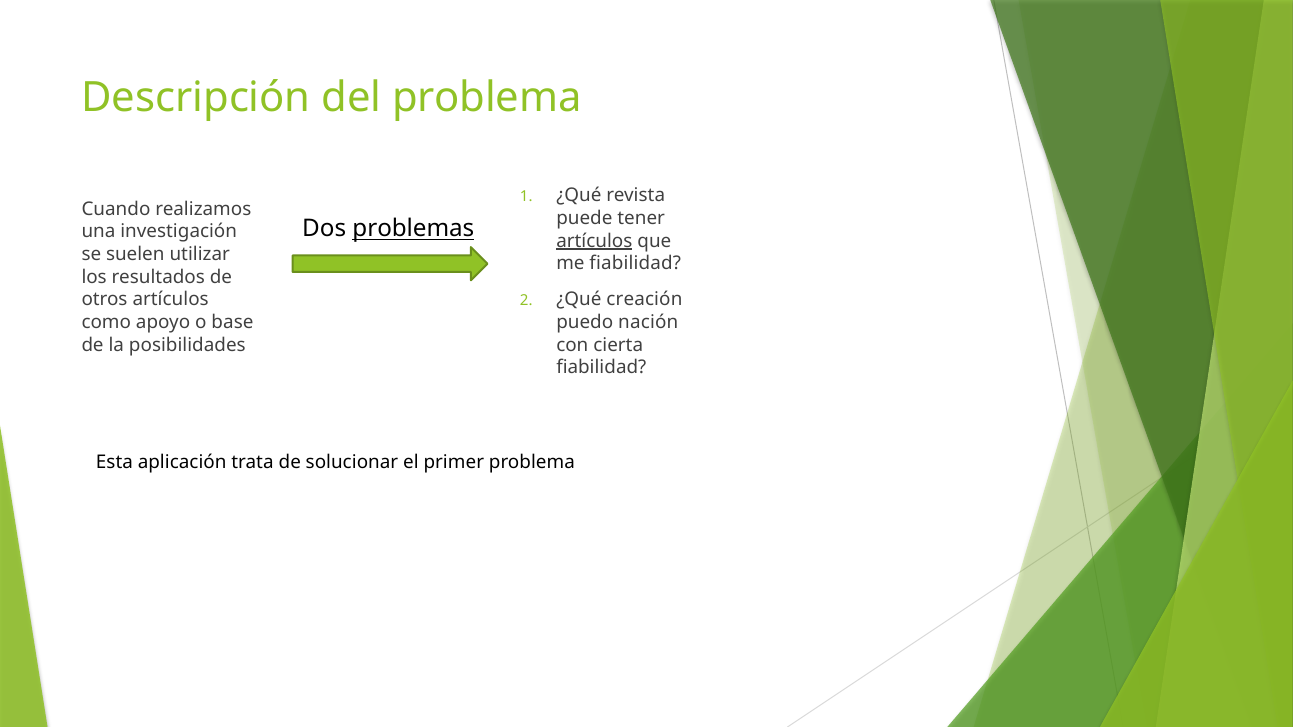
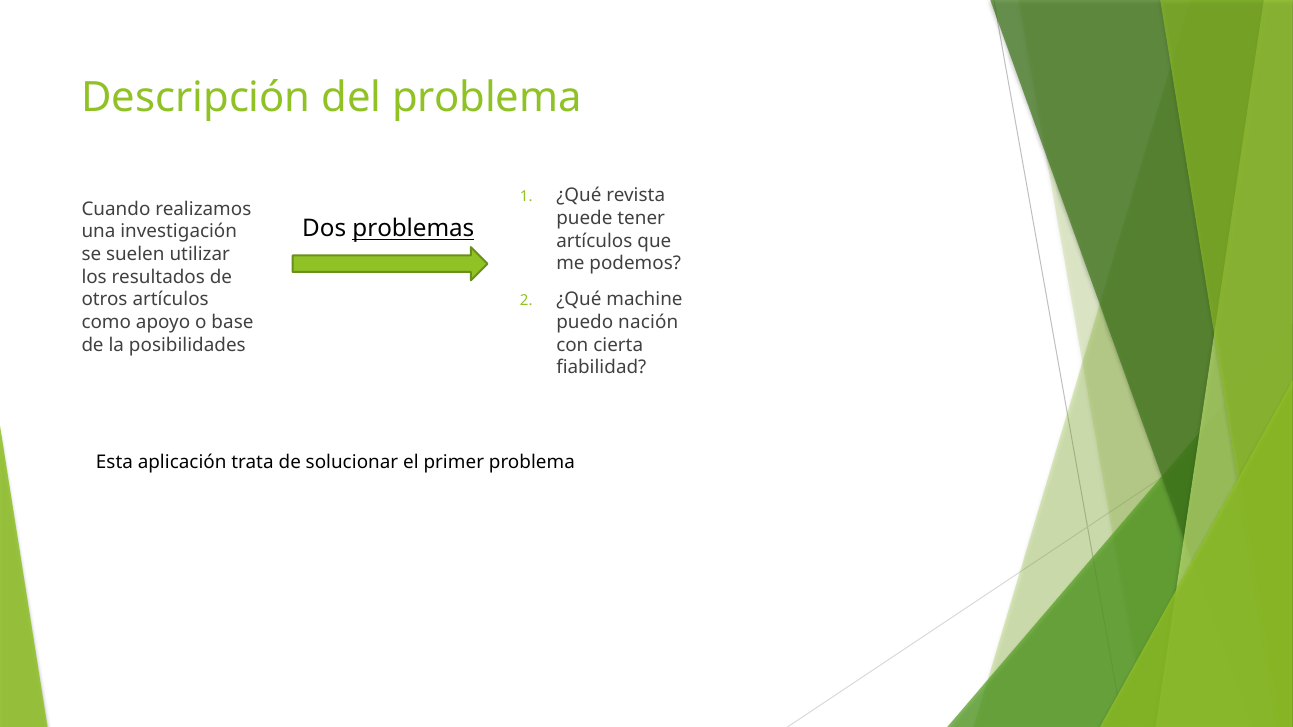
artículos underline: present -> none (594, 241)
me fiabilidad: fiabilidad -> podemos (635, 264)
creación: creación -> machine (644, 300)
